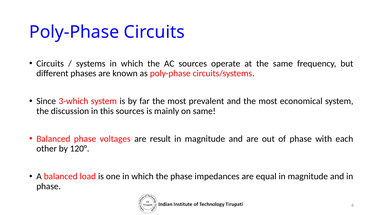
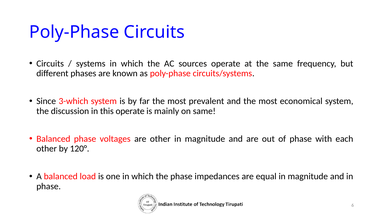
this sources: sources -> operate (130, 111)
are result: result -> other (160, 139)
